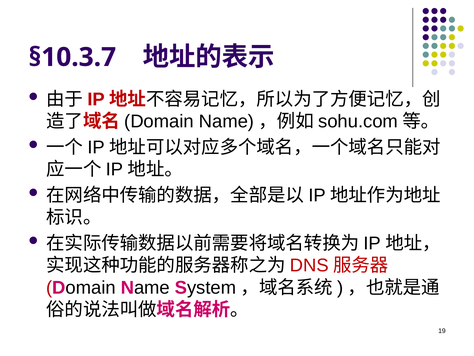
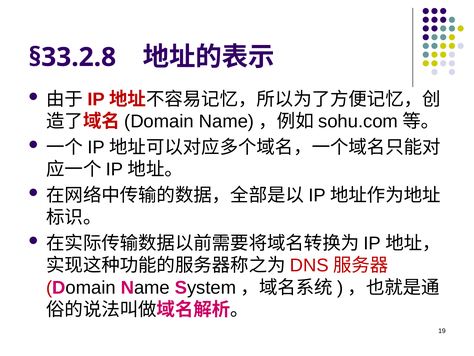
§10.3.7: §10.3.7 -> §33.2.8 (72, 57)
